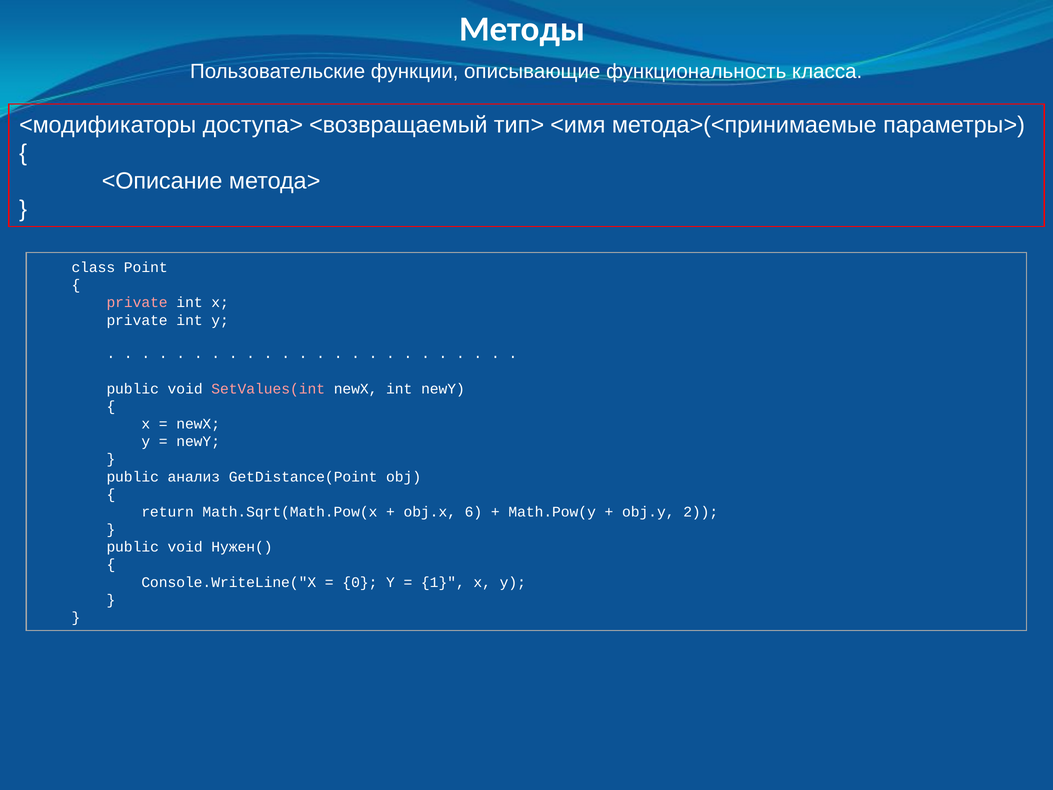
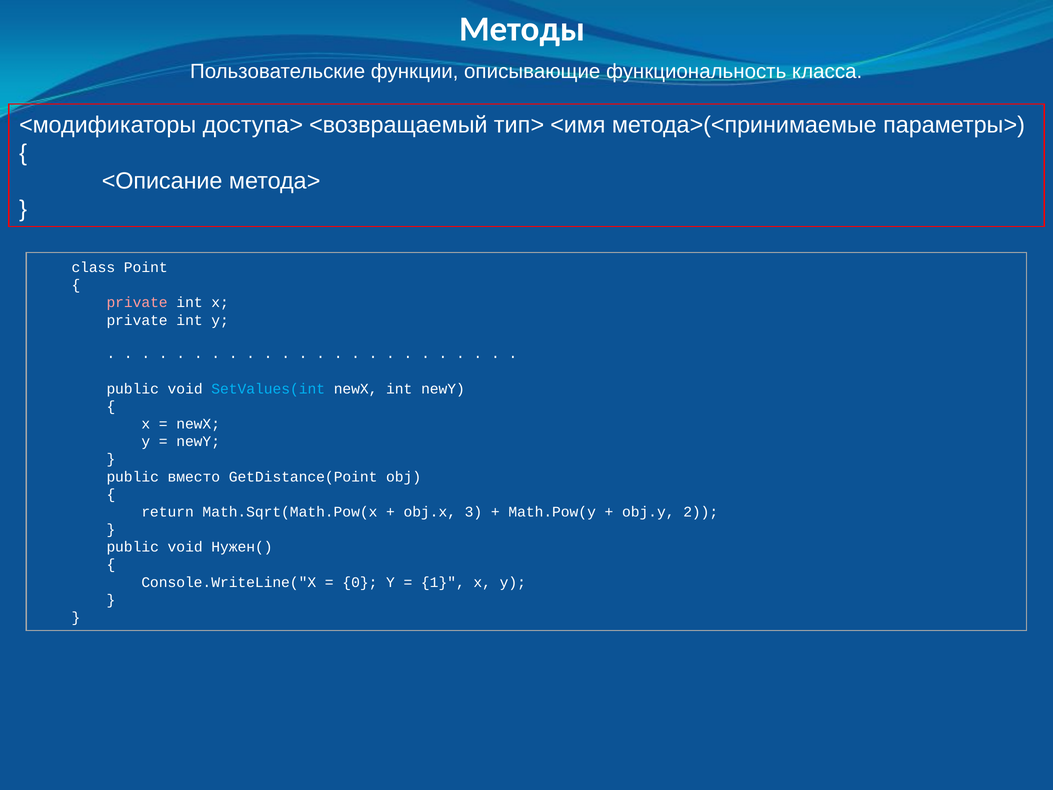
SetValues(int colour: pink -> light blue (268, 389)
анализ: анализ -> вместо (194, 477)
6: 6 -> 3 (473, 512)
